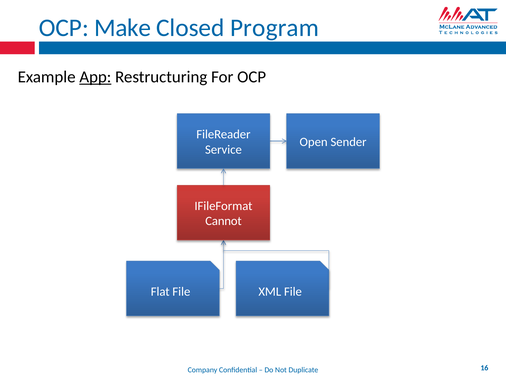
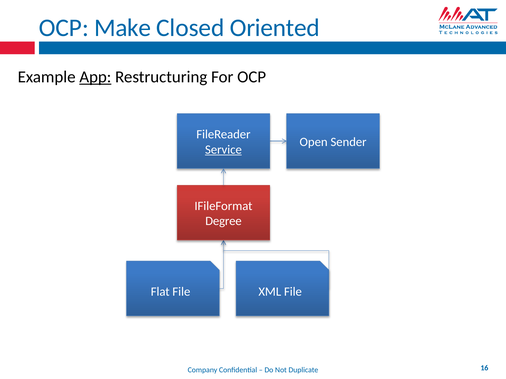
Program: Program -> Oriented (275, 28)
Service underline: none -> present (223, 150)
Cannot: Cannot -> Degree (223, 221)
